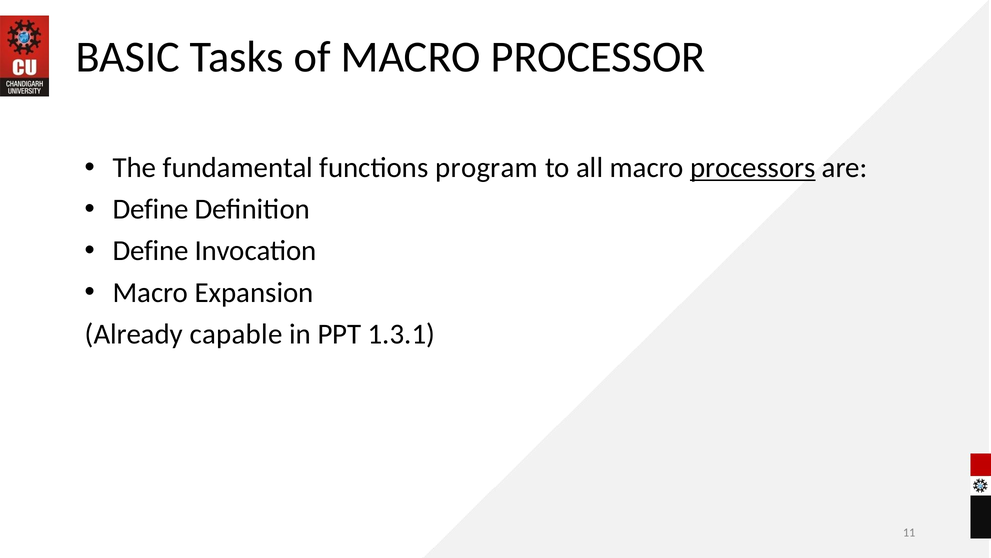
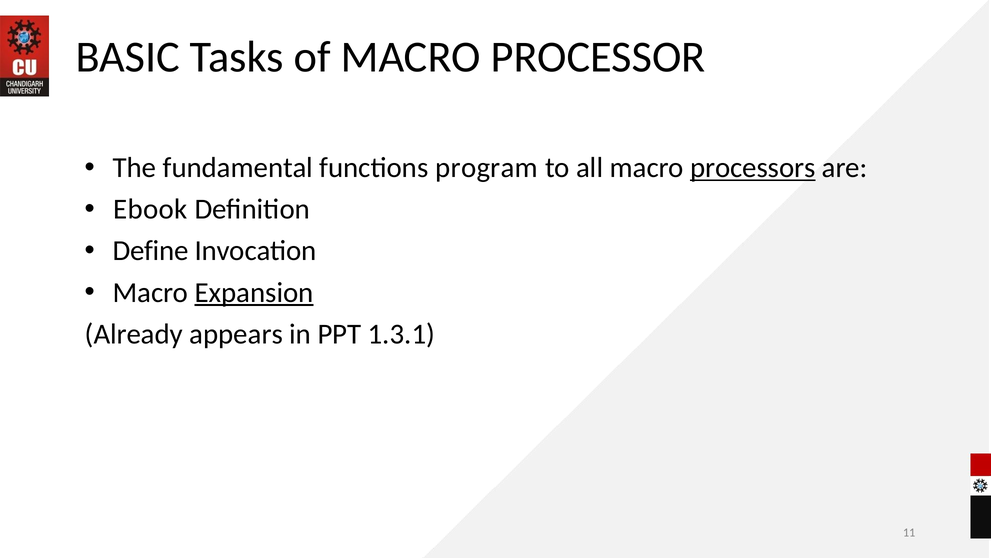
Define: Define -> Ebook (150, 209)
Expansion underline: none -> present (254, 292)
capable: capable -> appears (236, 334)
